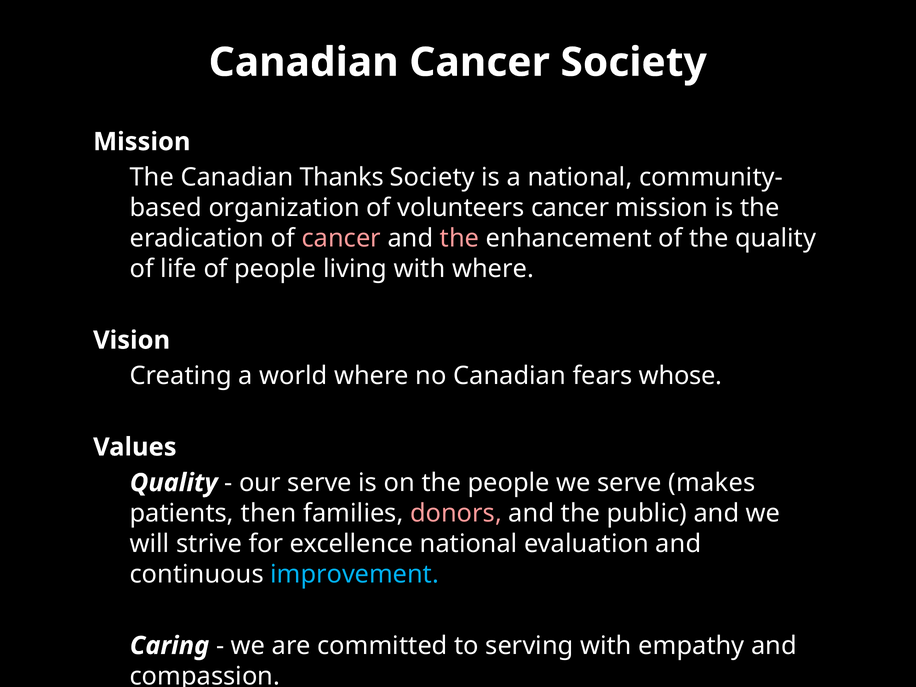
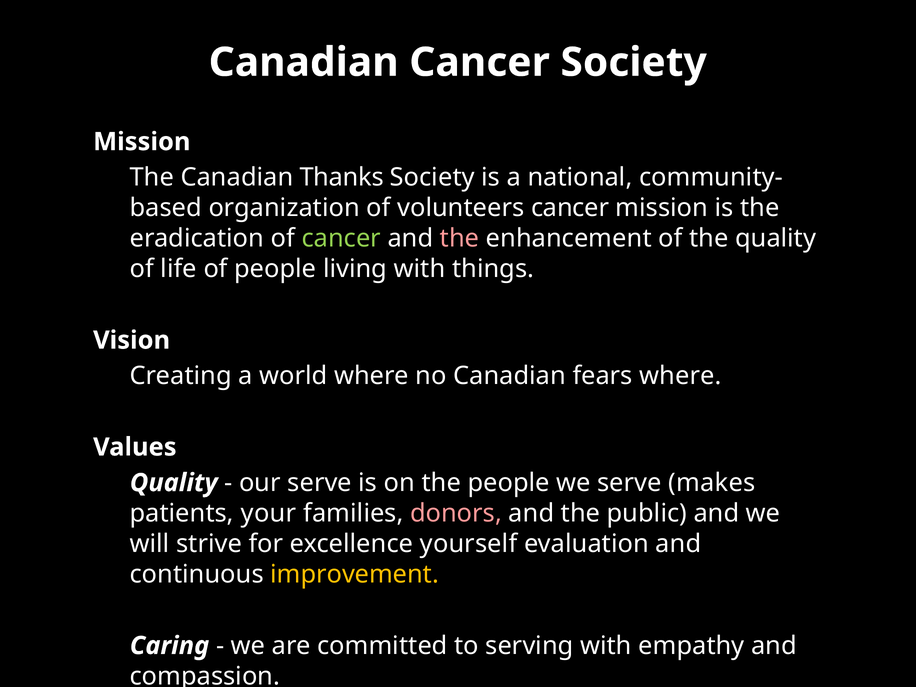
cancer colour: pink -> light green (341, 238)
with where: where -> things (493, 269)
fears whose: whose -> where (680, 376)
then: then -> your (268, 513)
excellence national: national -> yourself (469, 544)
improvement colour: light blue -> yellow (355, 574)
